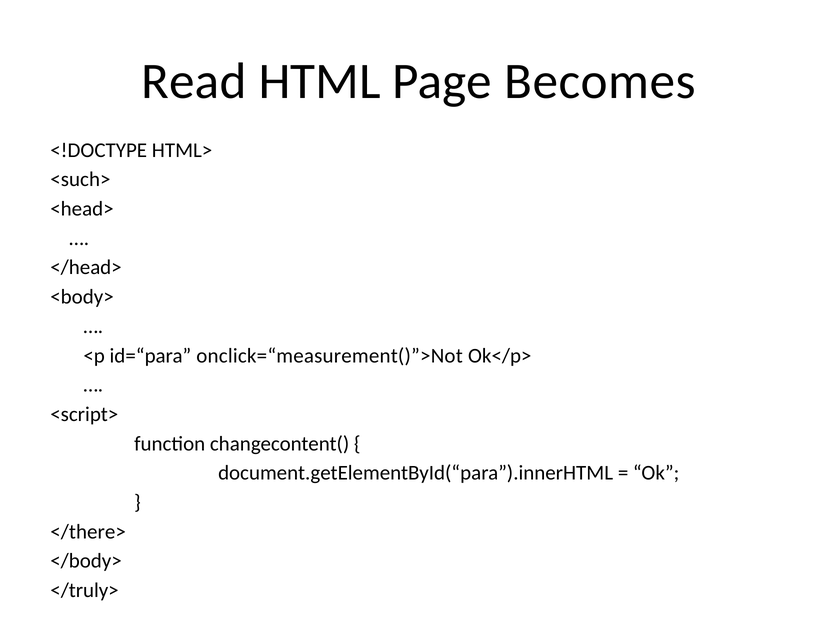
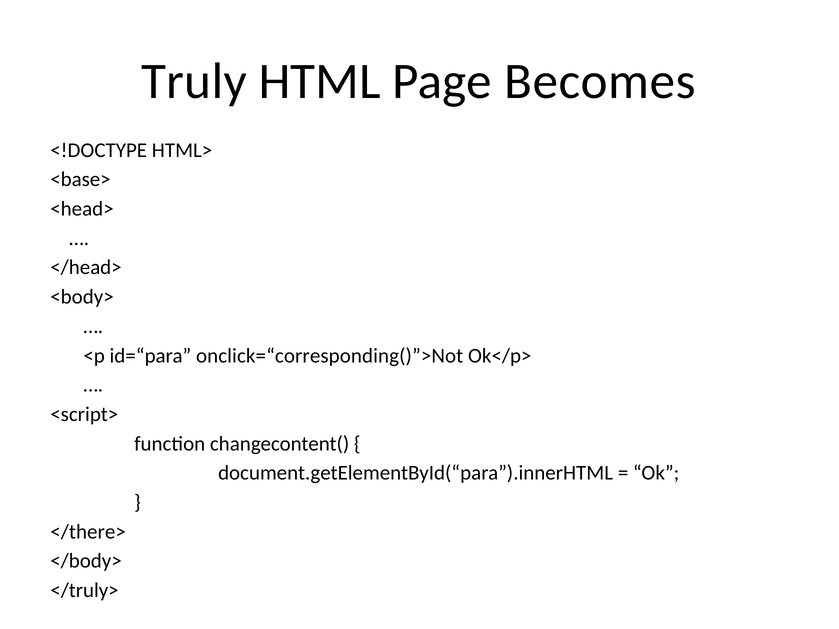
Read: Read -> Truly (194, 81)
<such>: <such> -> <base> (80, 180)
onclick=“measurement()”>Not: onclick=“measurement()”>Not -> onclick=“corresponding()”>Not (330, 356)
